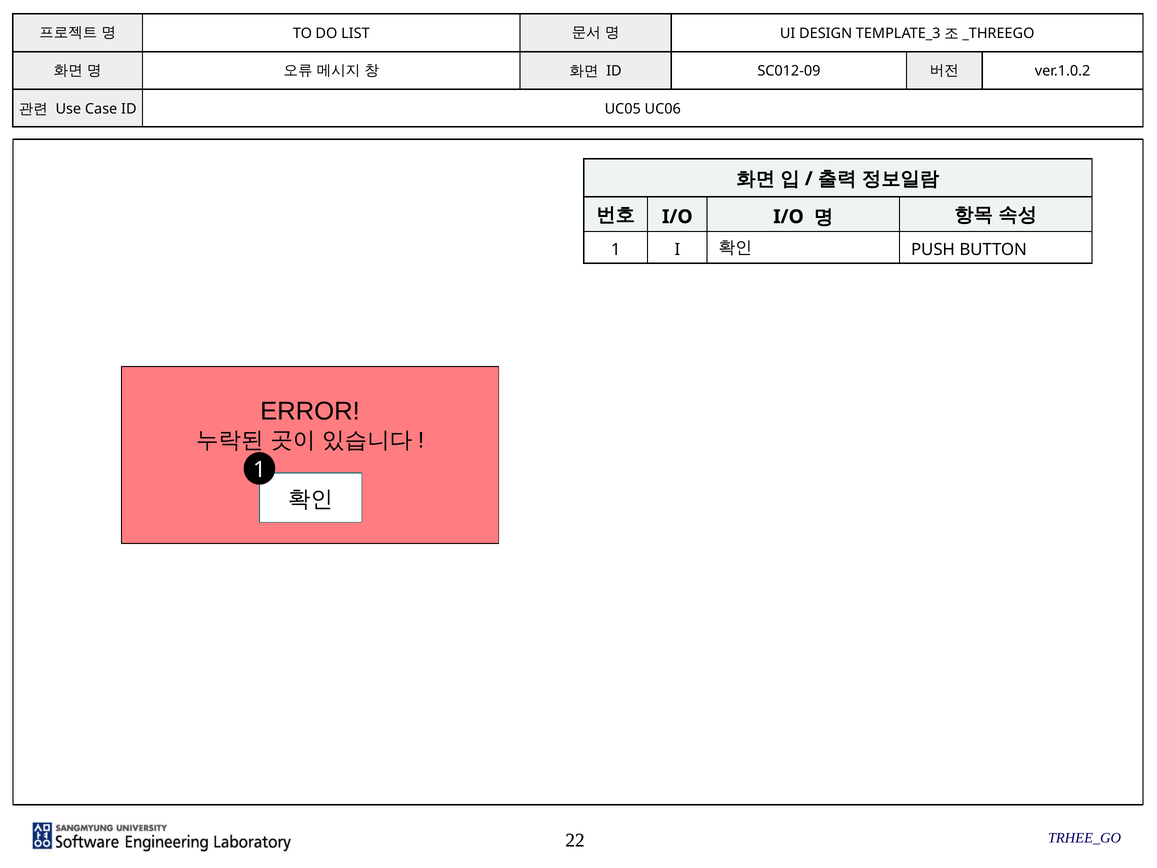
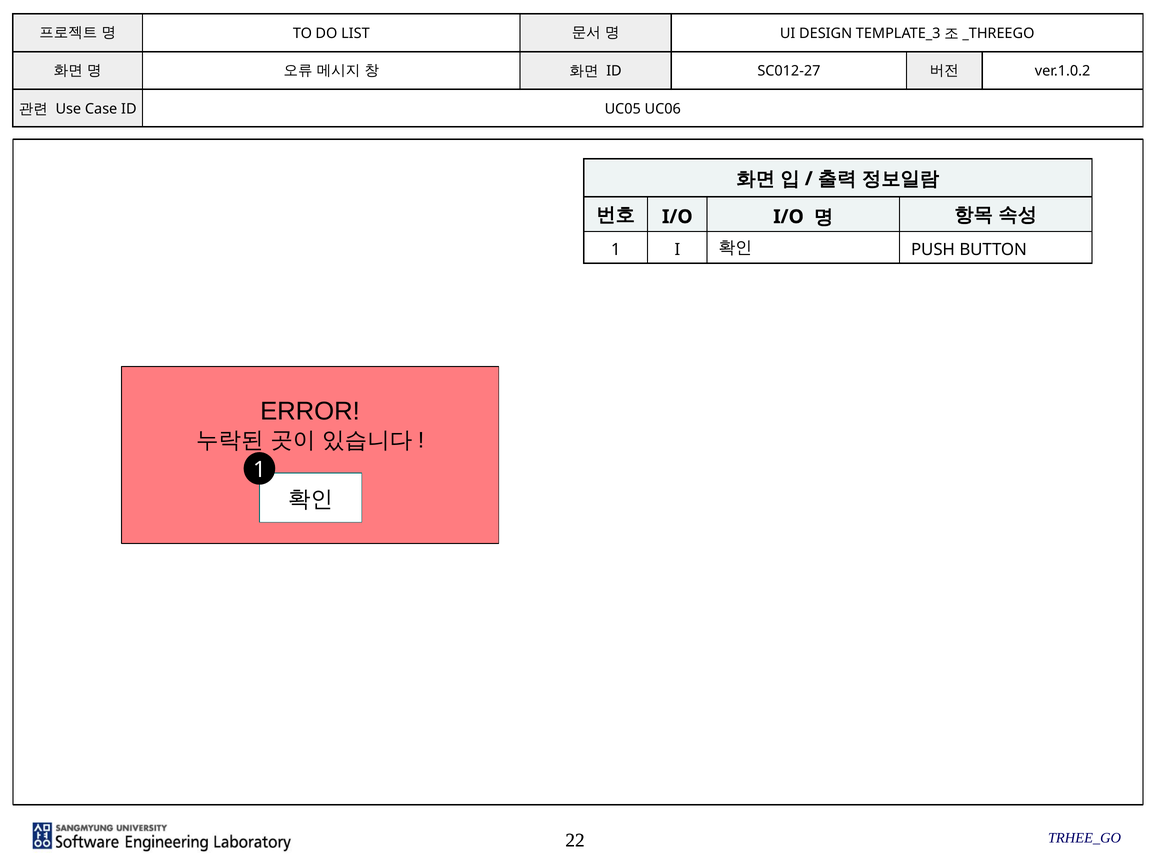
SC012-09: SC012-09 -> SC012-27 (789, 71)
